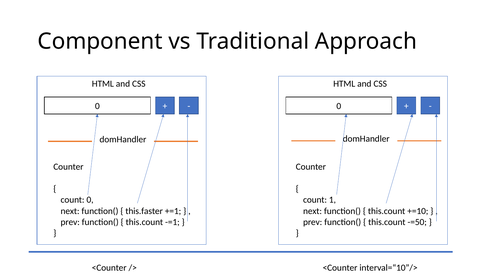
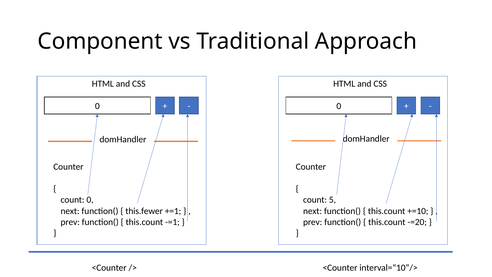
1: 1 -> 5 (332, 200)
this.faster: this.faster -> this.fewer (144, 211)
-=50: -=50 -> -=20 (417, 222)
